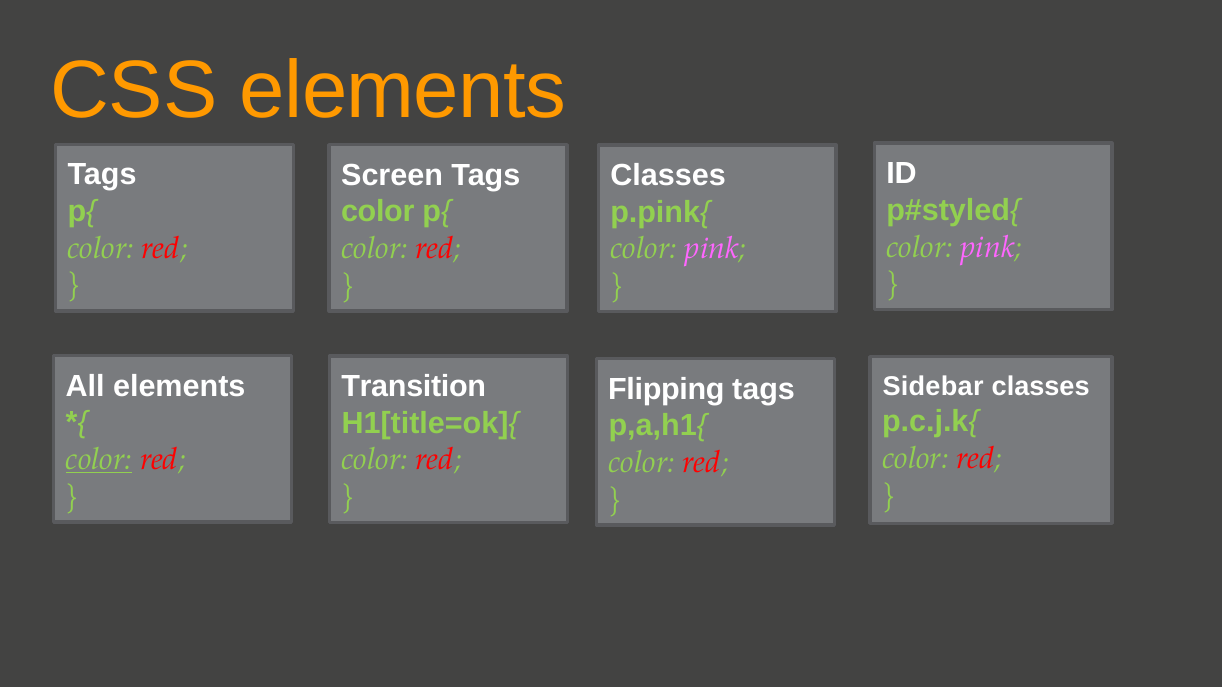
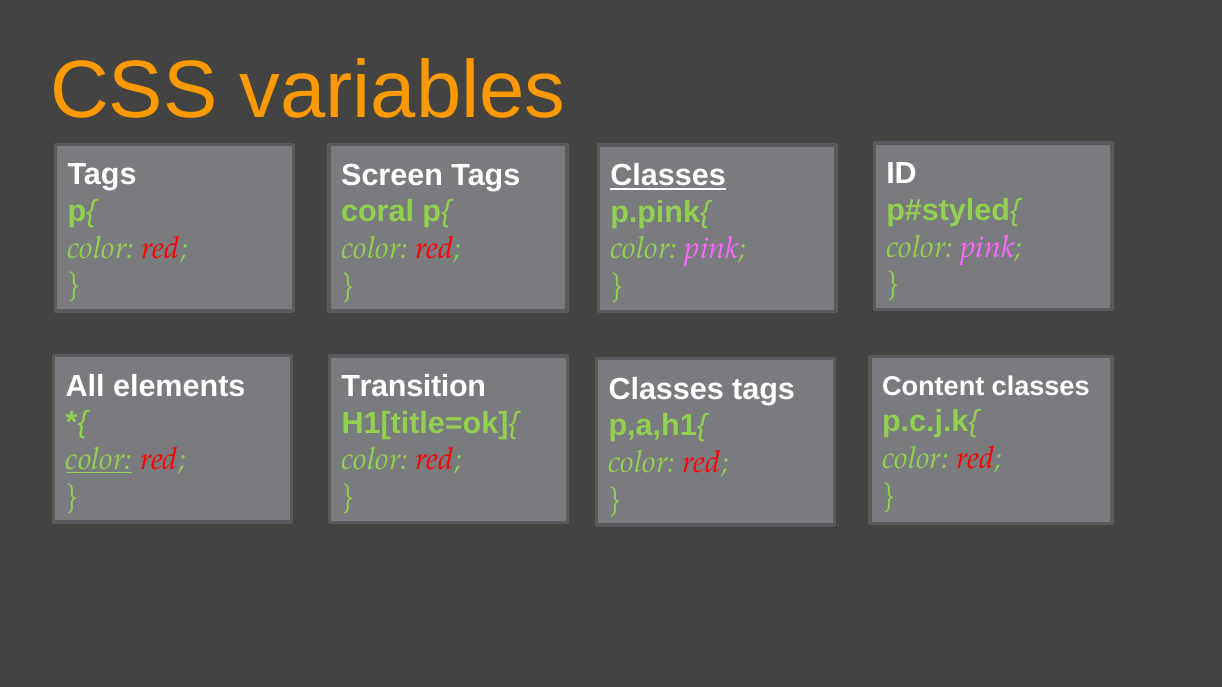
CSS elements: elements -> variables (403, 91)
Classes underline: none -> present (668, 176)
color: color -> coral (378, 212)
Sidebar: Sidebar -> Content (933, 387)
Flipping: Flipping -> Classes (666, 389)
